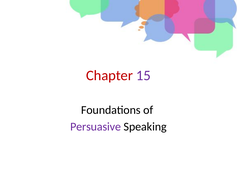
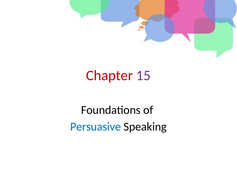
Persuasive colour: purple -> blue (96, 126)
